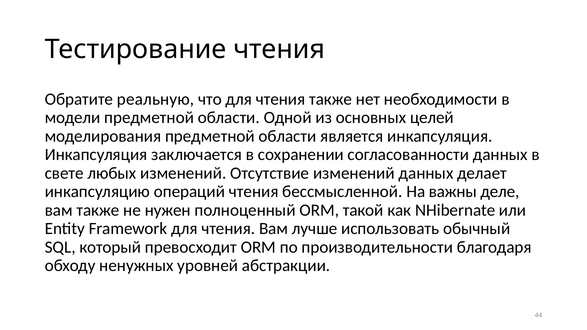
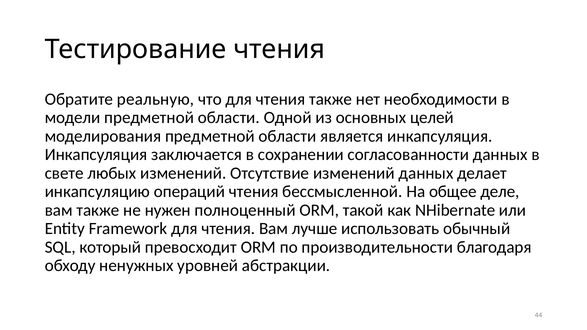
важны: важны -> общее (453, 192)
